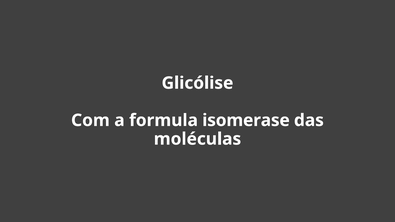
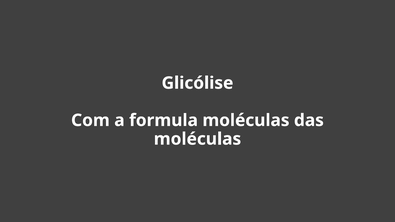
formula isomerase: isomerase -> moléculas (246, 120)
